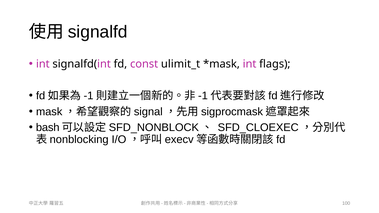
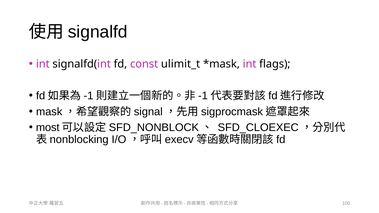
bash: bash -> most (48, 128)
